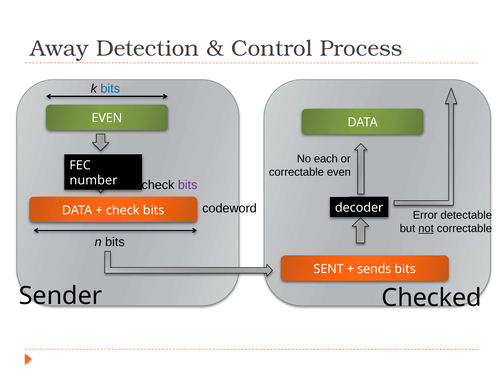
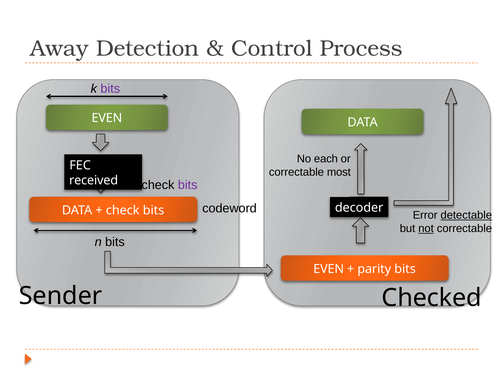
bits colour: blue -> purple (110, 89)
correctable even: even -> most (339, 172)
number: number -> received (94, 181)
detectable underline: none -> present (466, 215)
SENT: SENT -> EVEN (329, 269)
sends: sends -> parity (374, 269)
